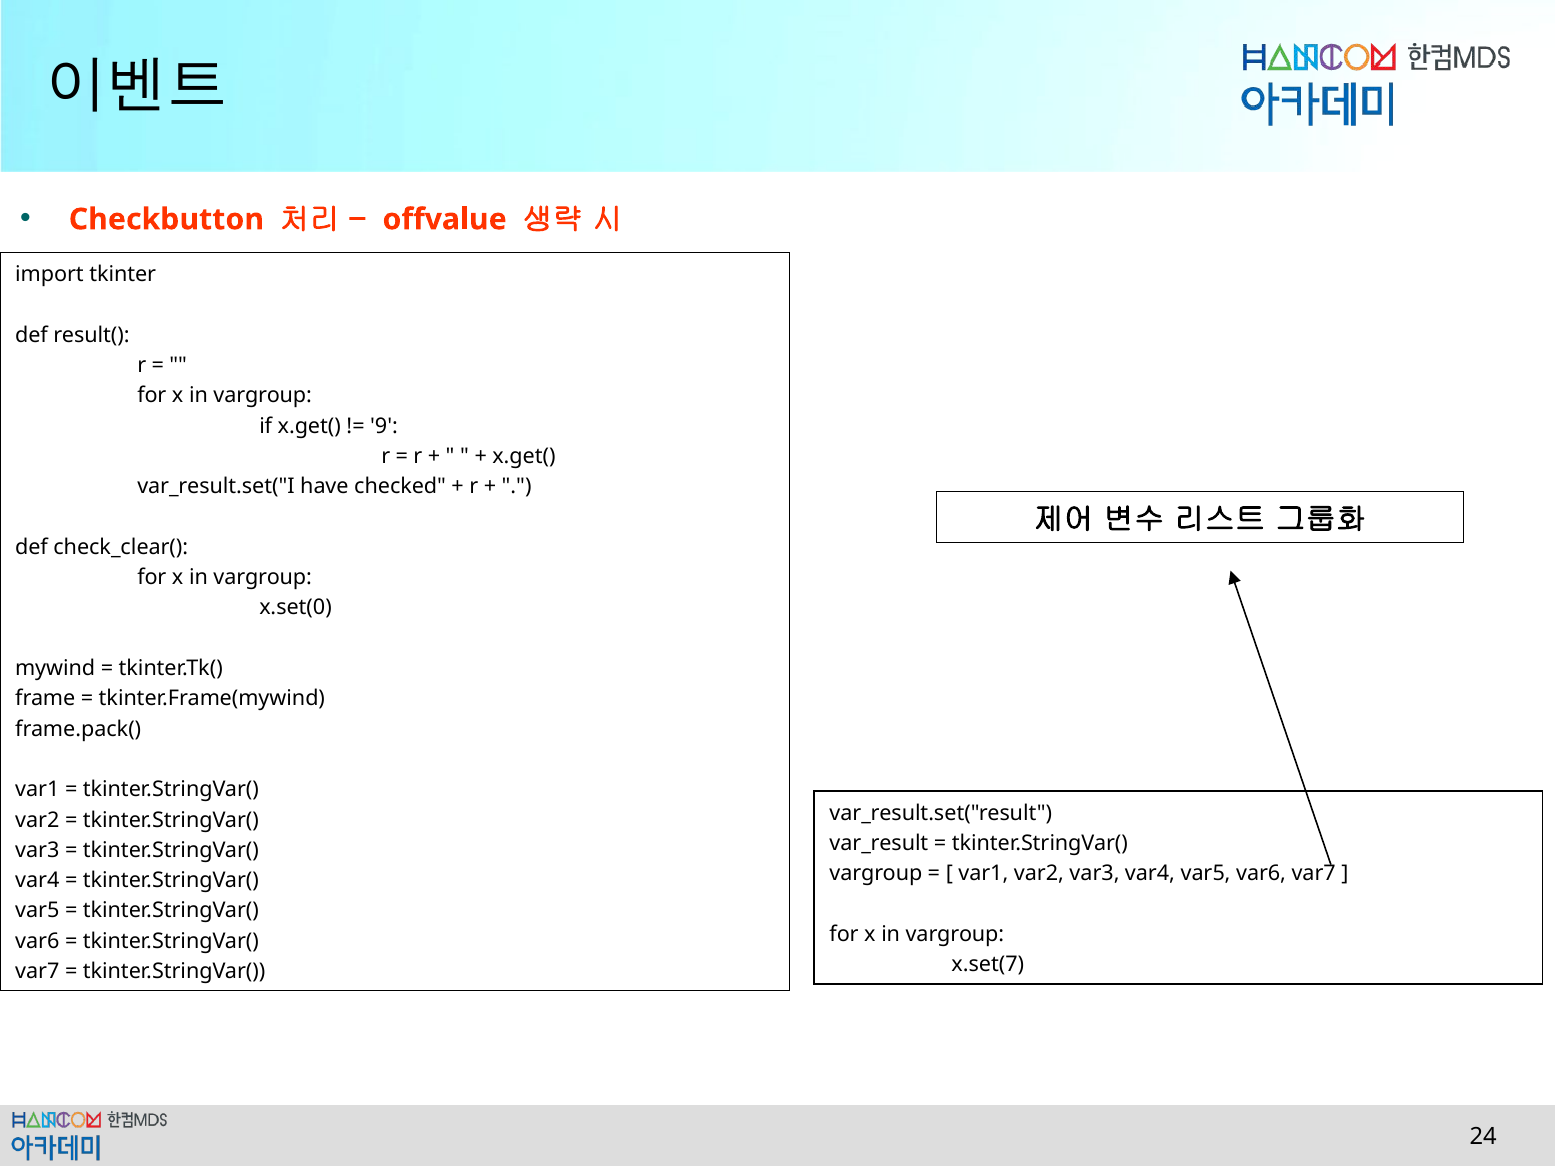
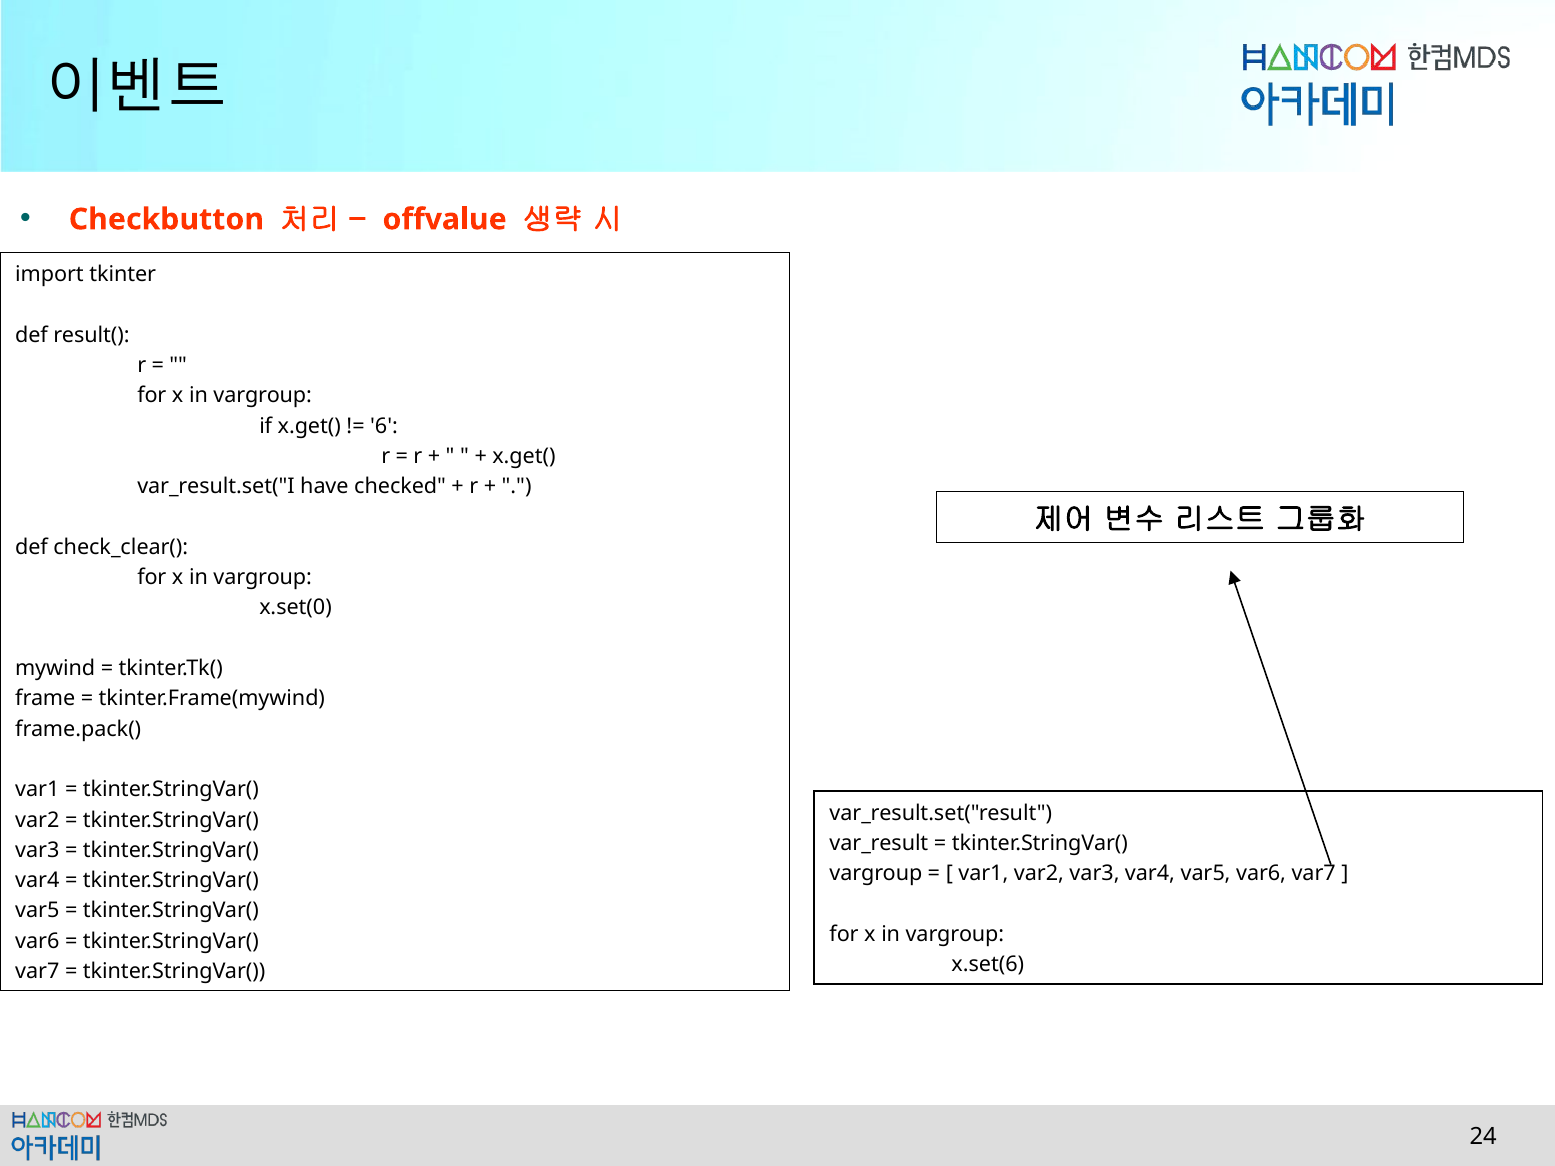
9: 9 -> 6 (384, 426)
x.set(7: x.set(7 -> x.set(6 (988, 965)
